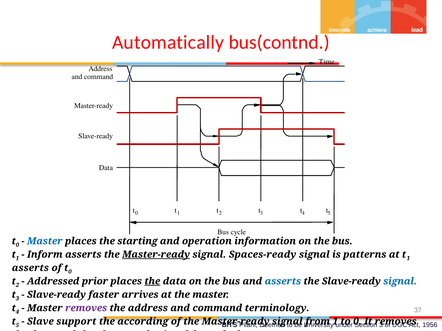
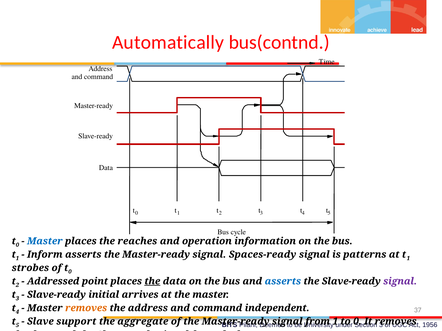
starting: starting -> reaches (137, 241)
Master-ready underline: present -> none (156, 255)
asserts: asserts -> strobes (30, 268)
prior: prior -> point (95, 282)
signal colour: blue -> purple (400, 282)
faster: faster -> initial (104, 295)
removes colour: purple -> orange (86, 308)
terminology: terminology -> independent (277, 308)
according: according -> aggregate (143, 322)
